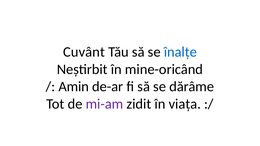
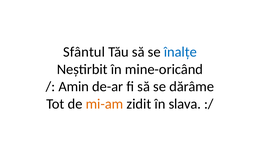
Cuvânt: Cuvânt -> Sfântul (84, 52)
mi-am colour: purple -> orange (104, 104)
viața: viața -> slava (185, 104)
